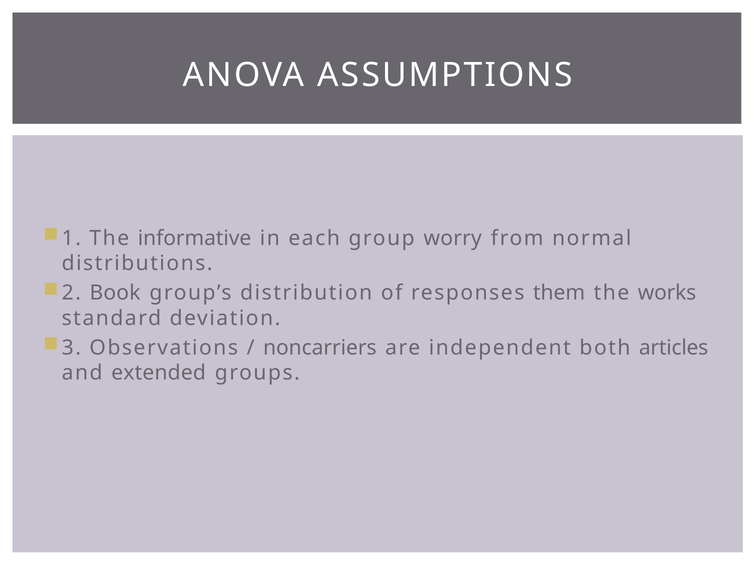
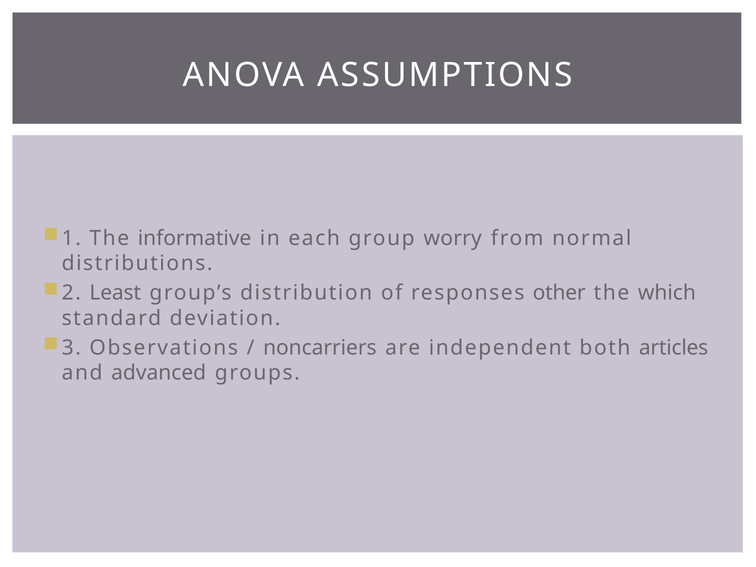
Book: Book -> Least (115, 293)
them: them -> other (559, 293)
works: works -> which (667, 293)
extended: extended -> advanced (159, 373)
